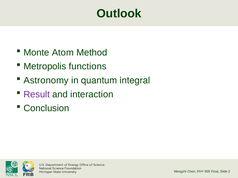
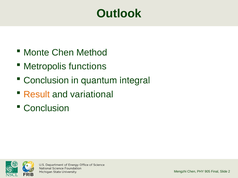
Monte Atom: Atom -> Chen (63, 53)
Astronomy: Astronomy -> Conclusion (46, 81)
Result colour: purple -> orange (37, 95)
interaction: interaction -> variational (92, 95)
